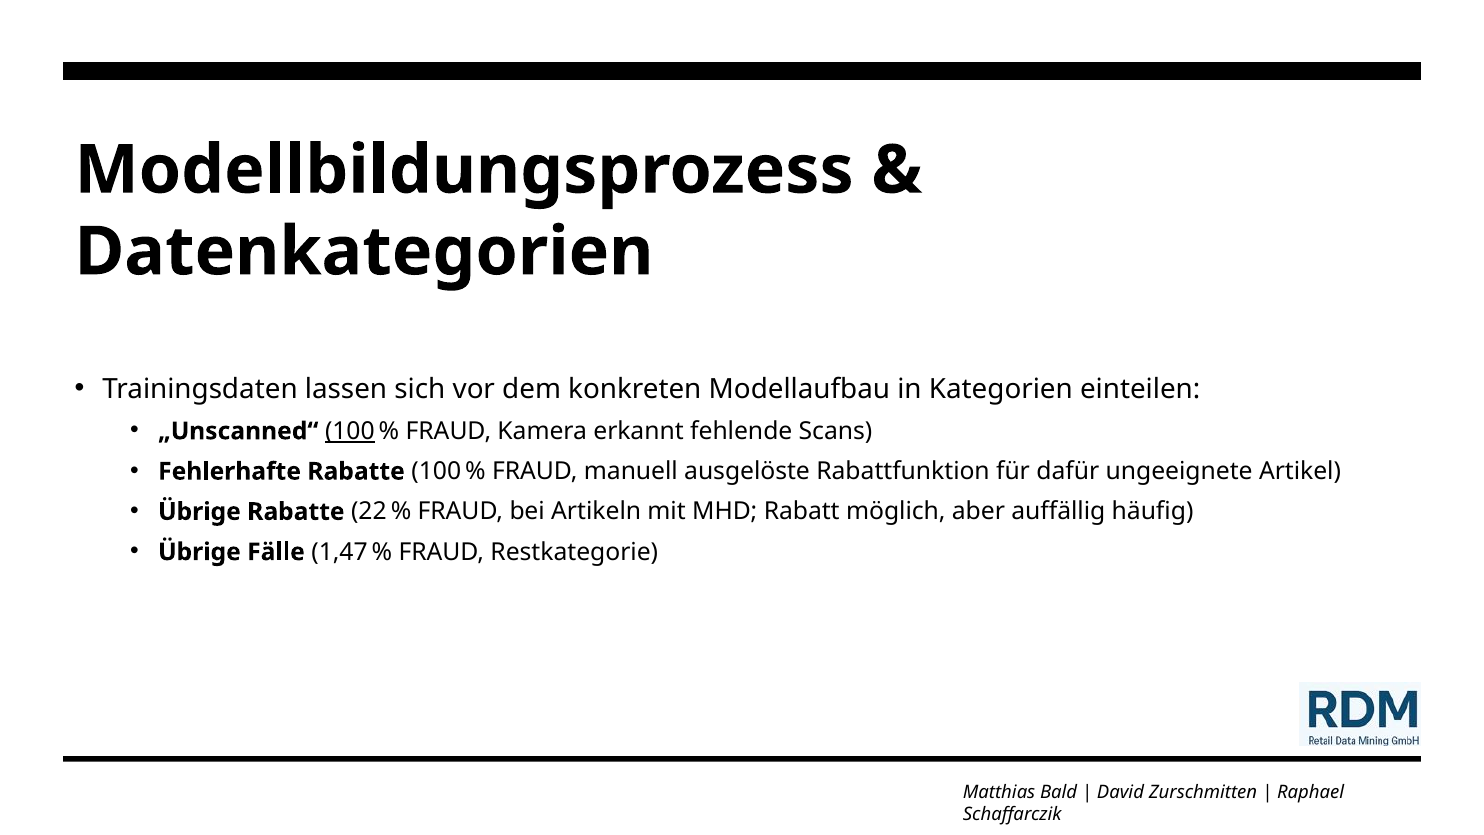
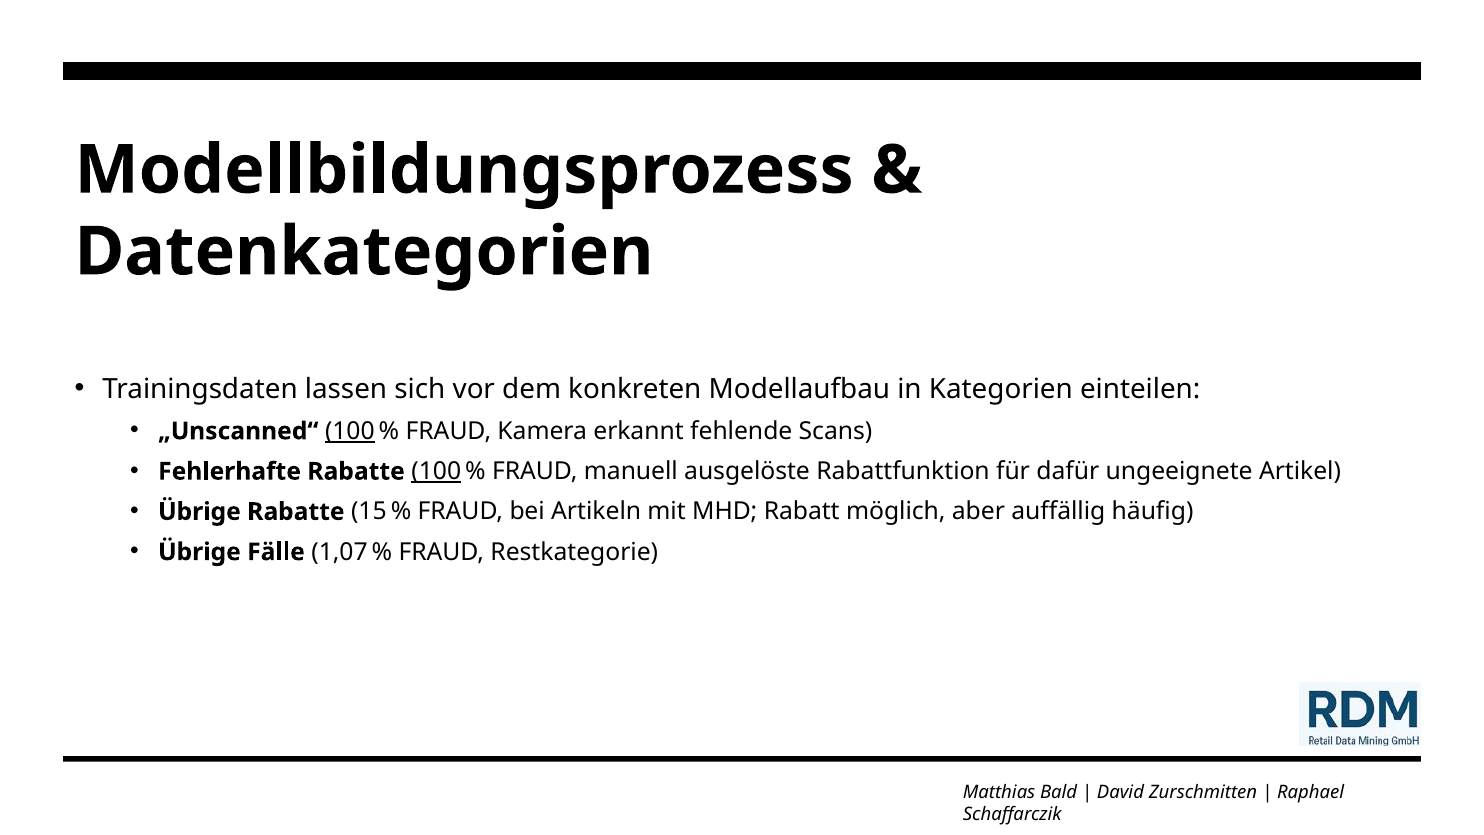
100 underline: none -> present (436, 471)
22: 22 -> 15 (369, 512)
1,47: 1,47 -> 1,07 (340, 552)
